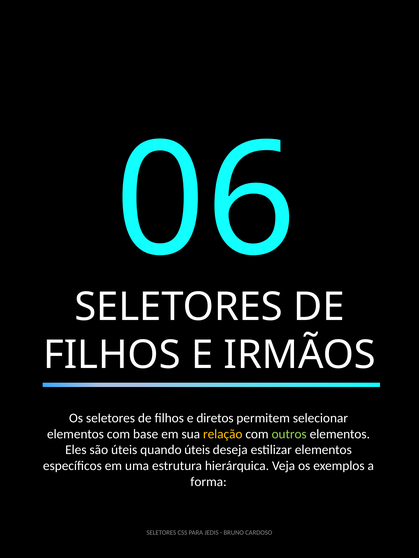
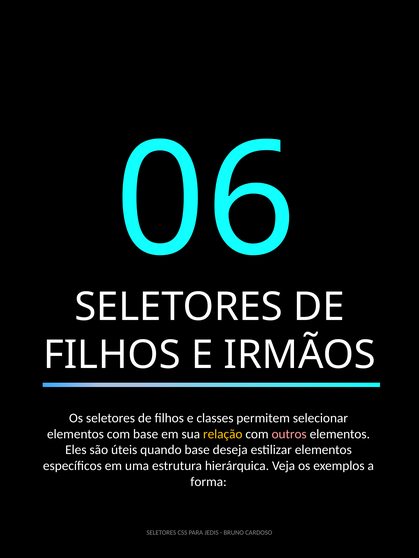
diretos: diretos -> classes (215, 419)
outros colour: light green -> pink (289, 434)
quando úteis: úteis -> base (197, 450)
